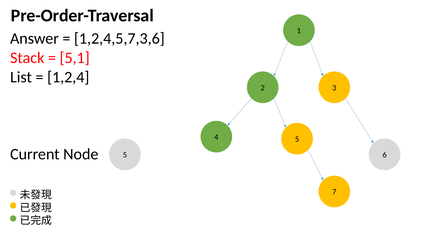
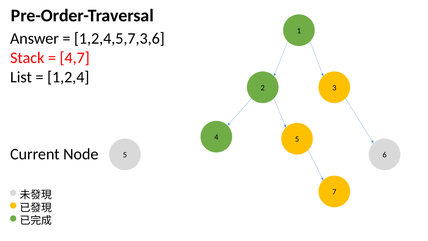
5,1: 5,1 -> 4,7 (75, 58)
